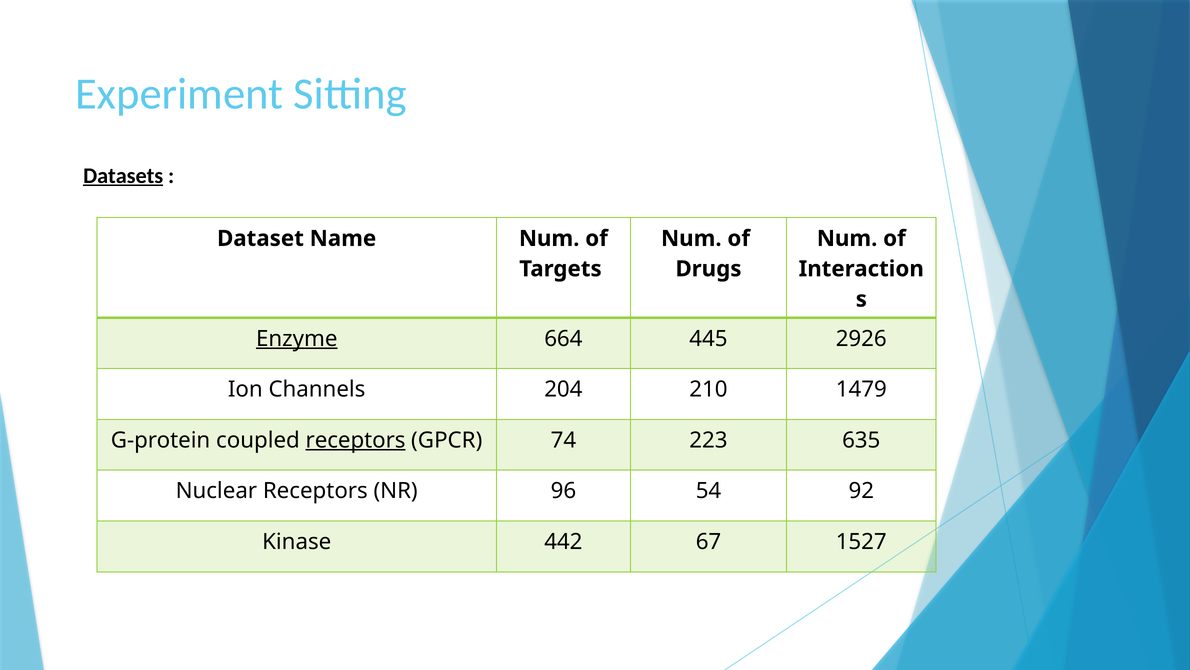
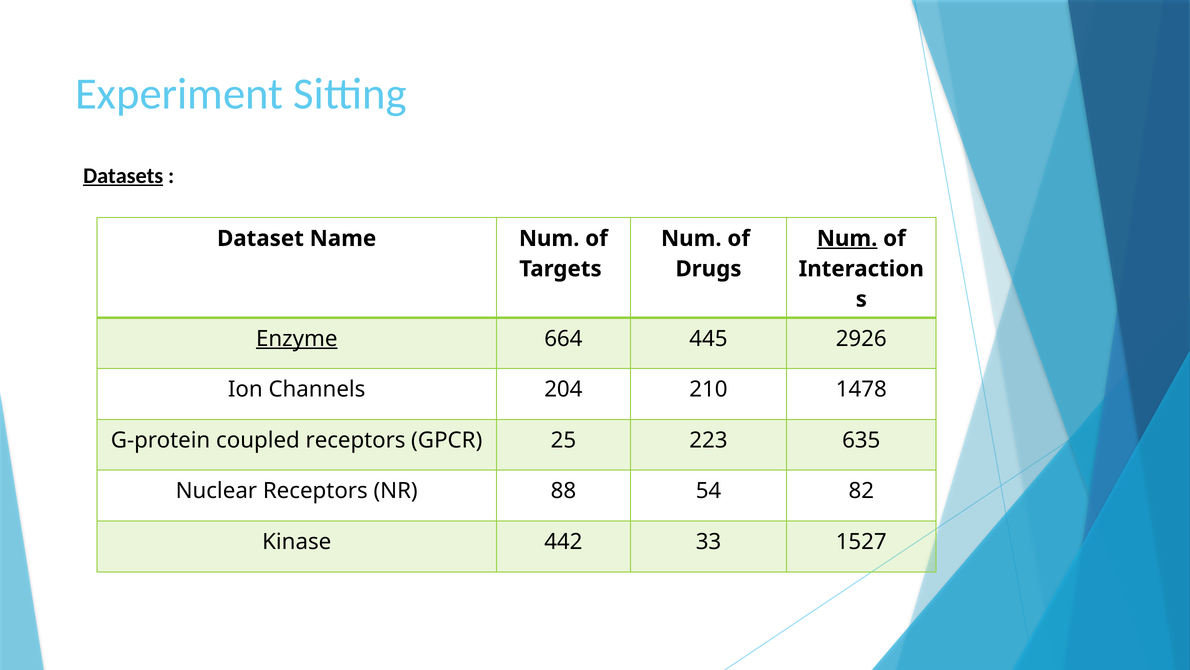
Num underline: none -> present (847, 238)
1479: 1479 -> 1478 (861, 389)
receptors underline: present -> none (356, 440)
74: 74 -> 25 (563, 440)
96: 96 -> 88 (563, 491)
92: 92 -> 82 (861, 491)
67: 67 -> 33 (709, 542)
